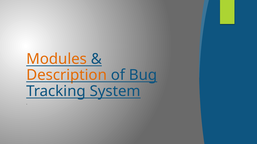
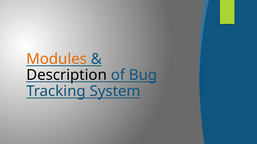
Description colour: orange -> black (67, 75)
